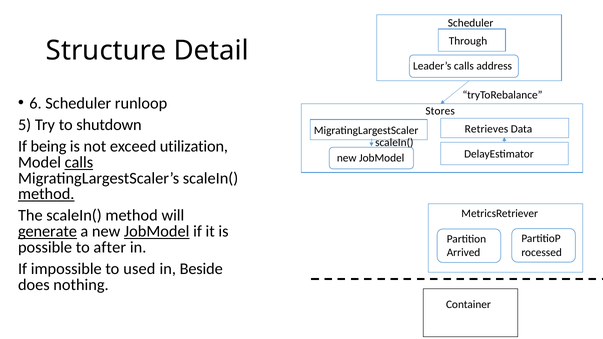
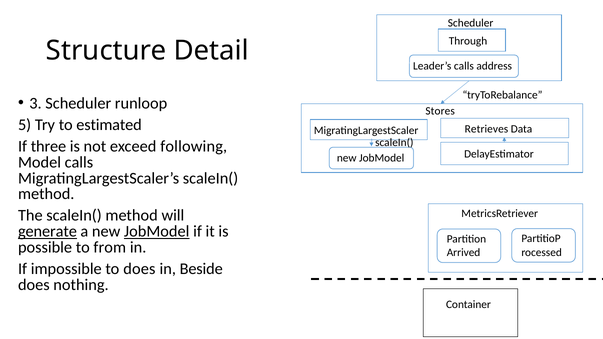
6: 6 -> 3 (36, 104)
shutdown: shutdown -> estimated (109, 125)
being: being -> three (48, 147)
utilization: utilization -> following (194, 147)
calls underline: present -> none (79, 162)
method underline: present -> none (46, 194)
after: after -> from (110, 247)
to used: used -> does (139, 269)
